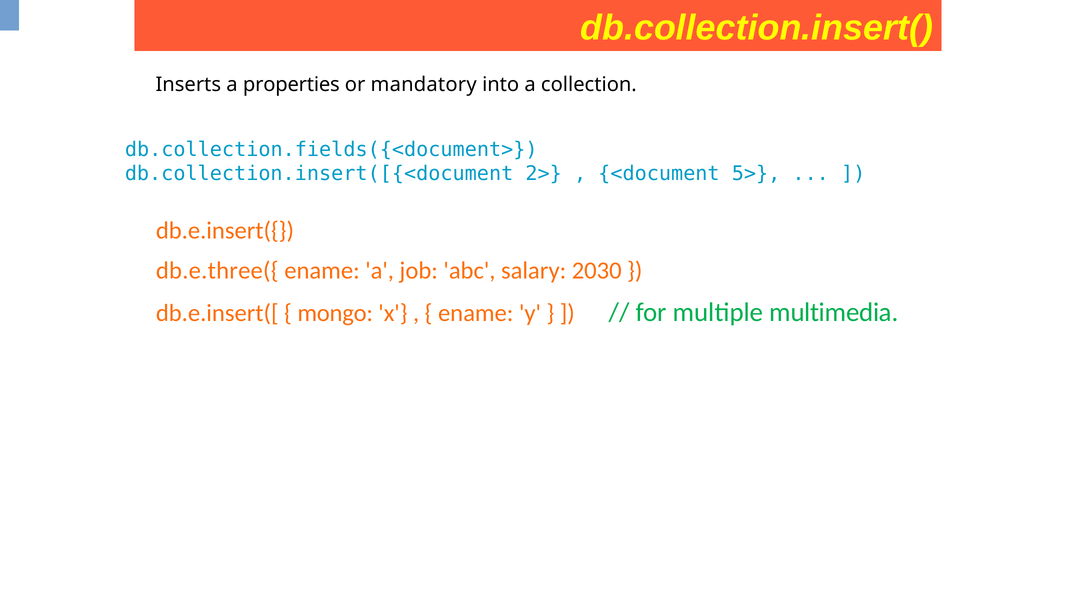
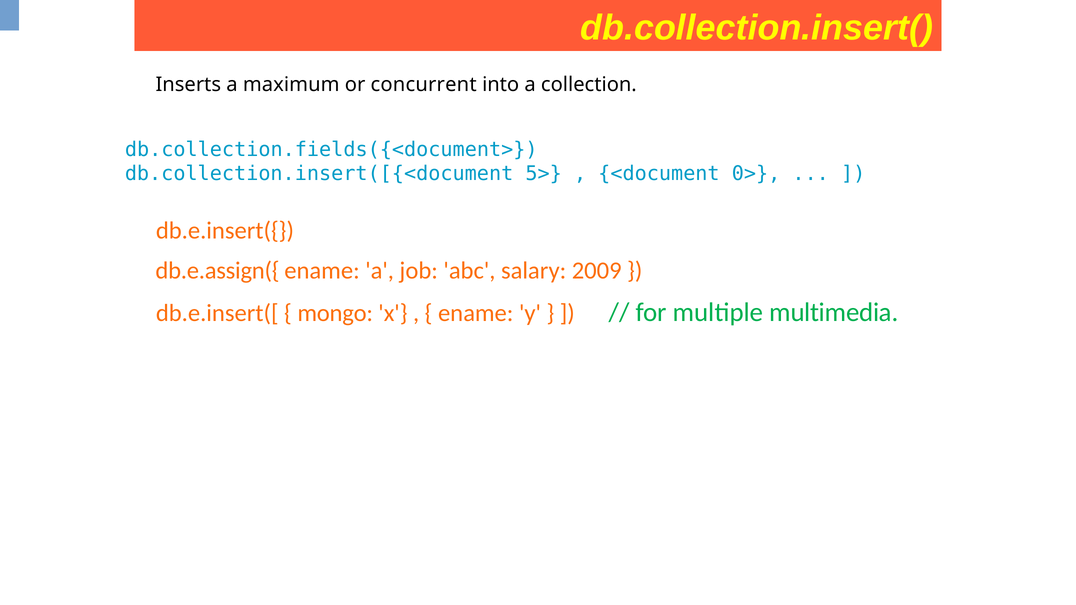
properties: properties -> maximum (291, 85)
mandatory: mandatory -> concurrent (424, 85)
2>: 2> -> 5> (544, 174)
5>: 5> -> 0> (756, 174)
db.e.three({: db.e.three({ -> db.e.assign({ (217, 271)
2030: 2030 -> 2009 (597, 271)
